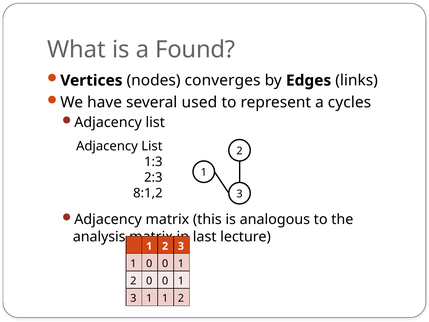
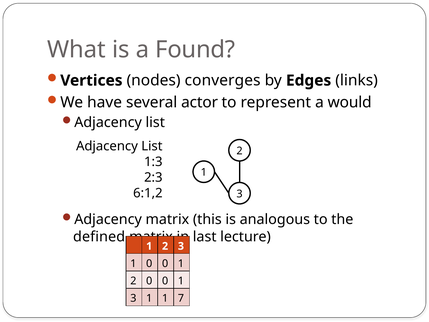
used: used -> actor (200, 102)
cycles: cycles -> would (350, 102)
8:1,2: 8:1,2 -> 6:1,2 (148, 193)
analysis: analysis -> defined (99, 236)
1 1 2: 2 -> 7 (181, 298)
